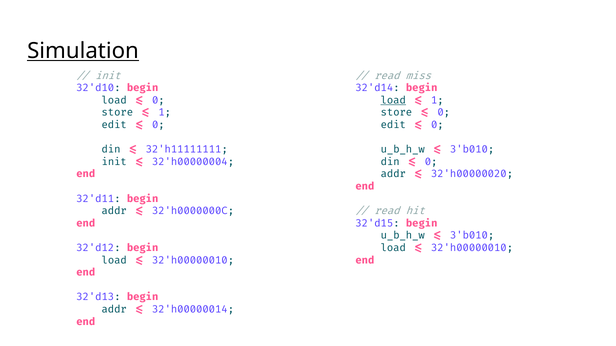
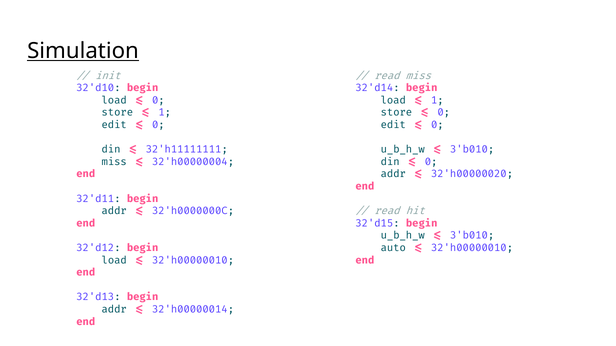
load underline: present -> none (393, 100)
init: init -> miss (114, 162)
load: load -> auto (393, 248)
